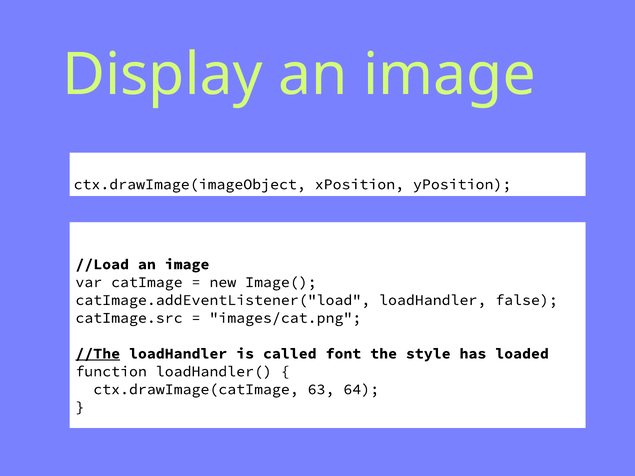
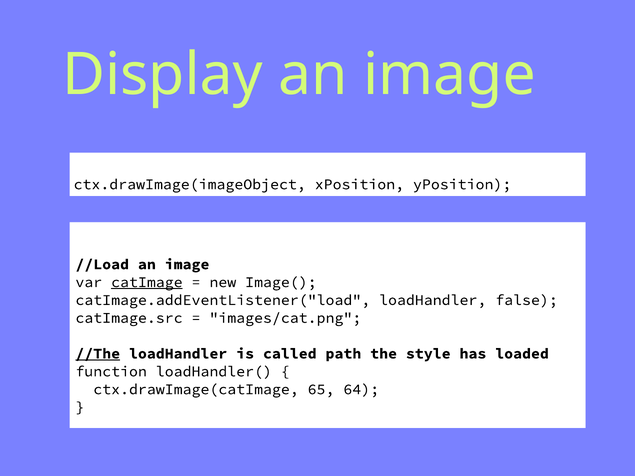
catImage underline: none -> present (147, 282)
font: font -> path (343, 354)
63: 63 -> 65 (321, 389)
